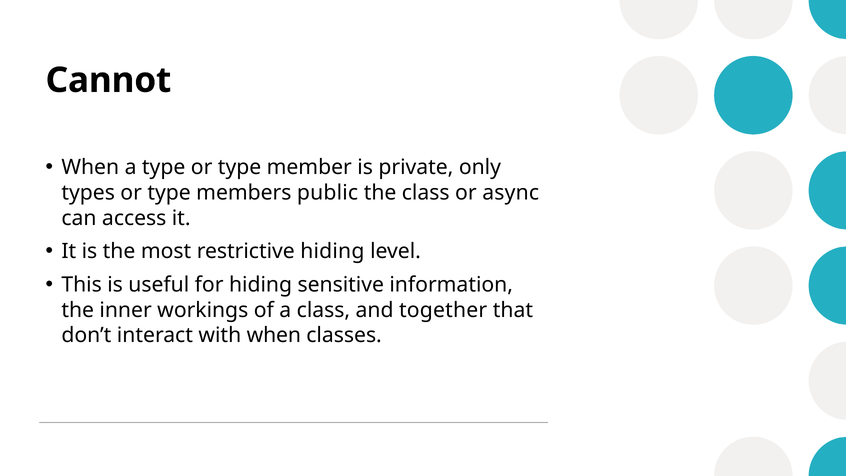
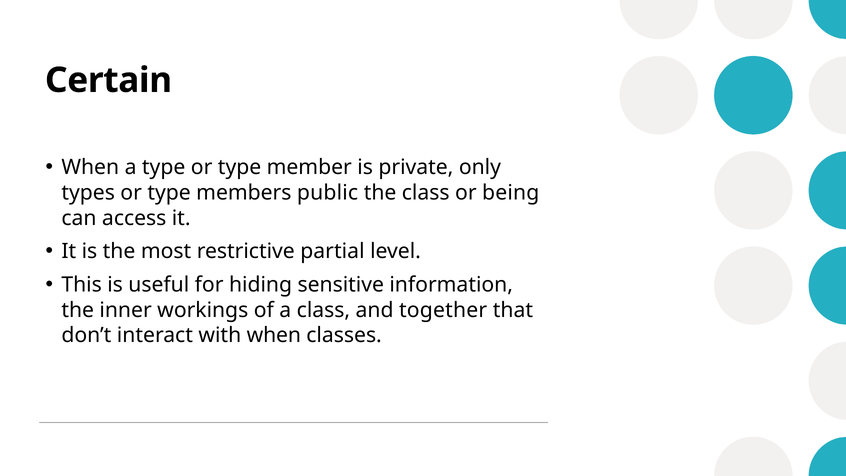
Cannot: Cannot -> Certain (109, 80)
async: async -> being (511, 193)
restrictive hiding: hiding -> partial (332, 251)
